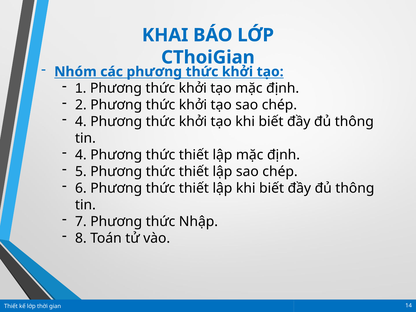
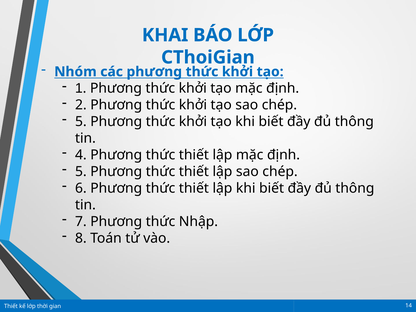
4: 4 -> 5 (81, 122)
